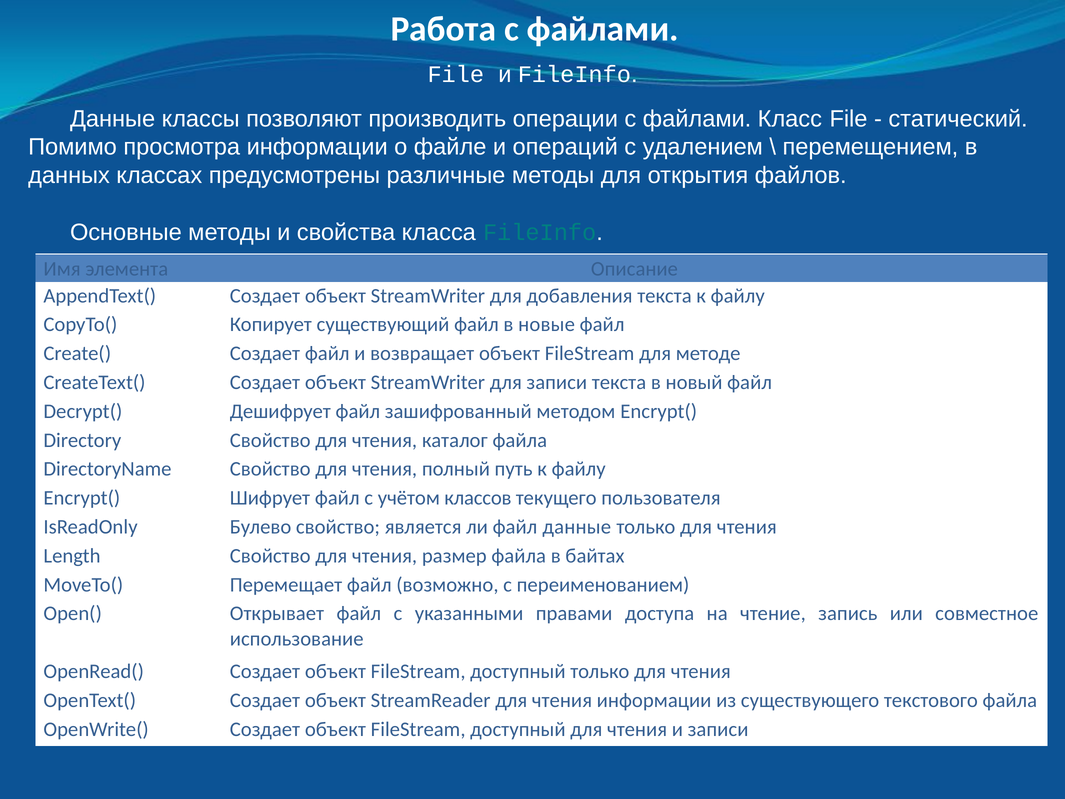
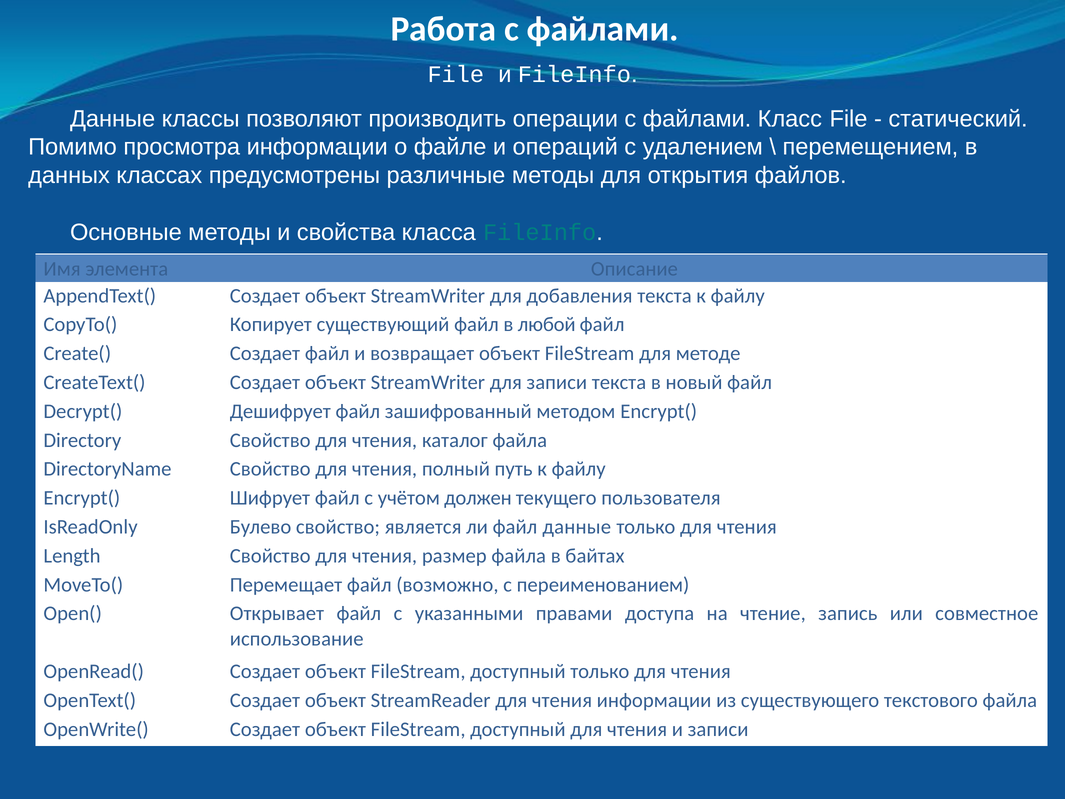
новые: новые -> любой (547, 325)
классов: классов -> должен (478, 498)
